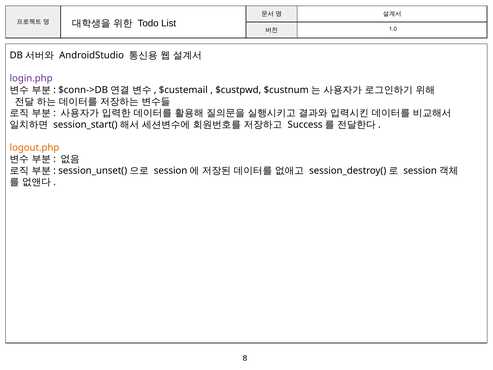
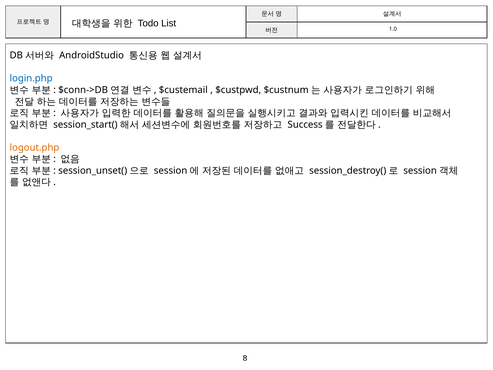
login.php colour: purple -> blue (31, 78)
